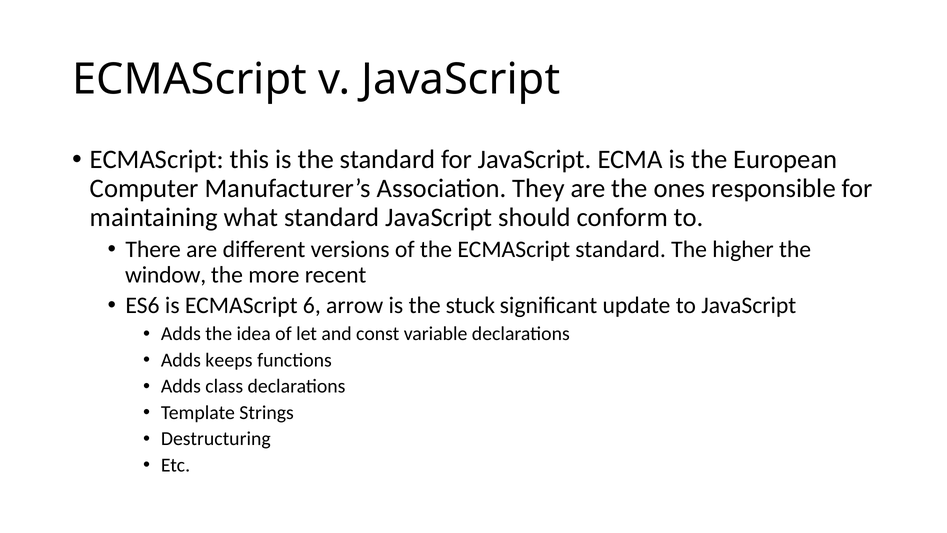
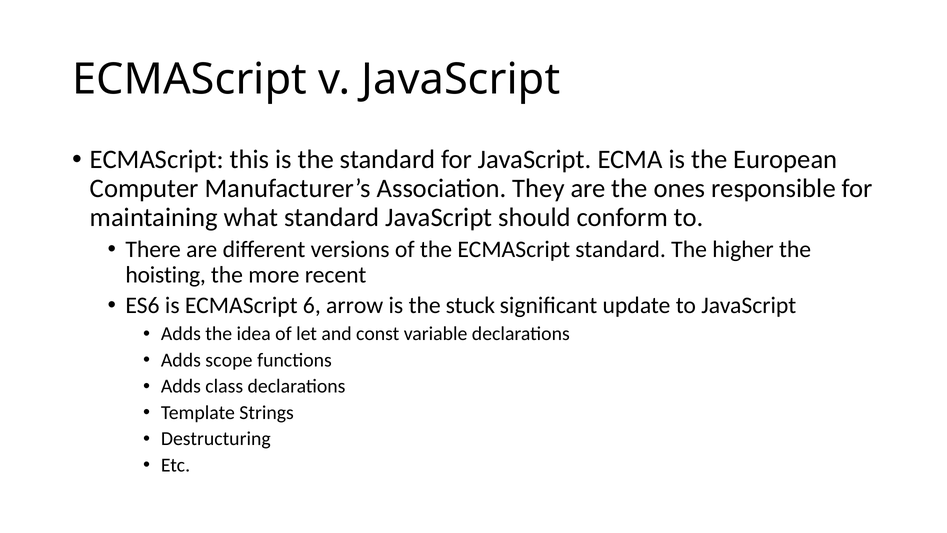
window: window -> hoisting (166, 275)
keeps: keeps -> scope (229, 360)
